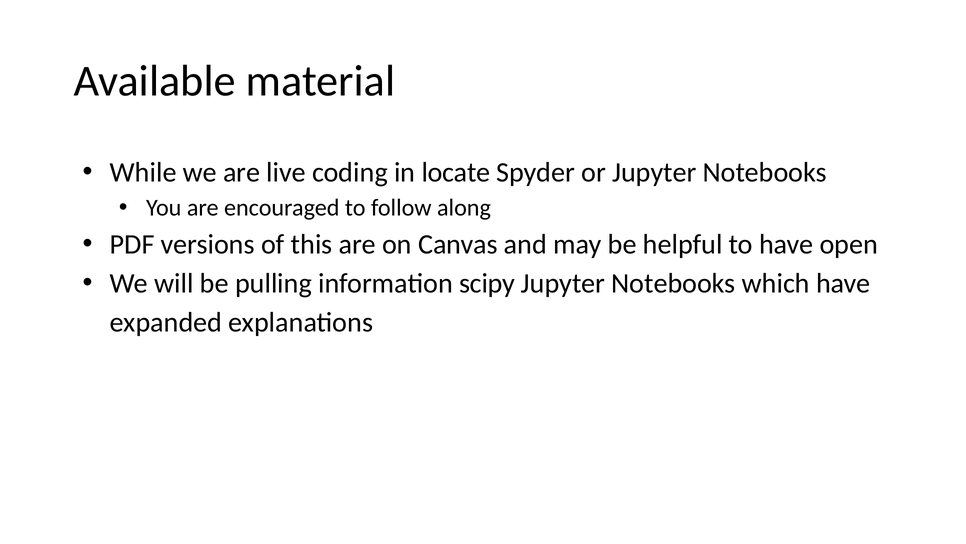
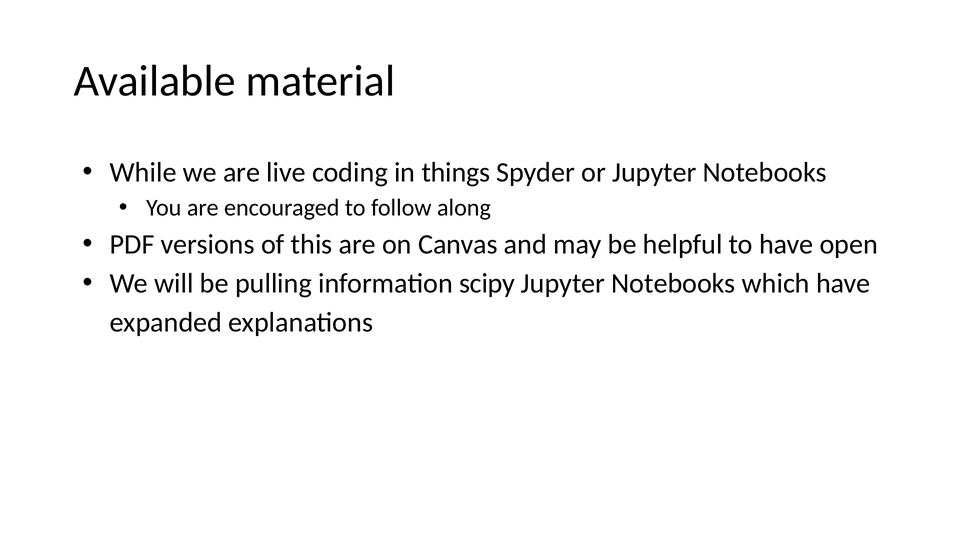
locate: locate -> things (456, 172)
